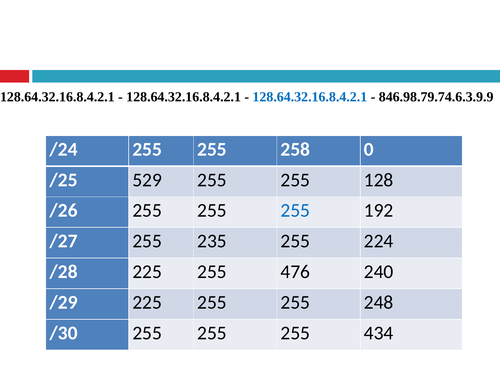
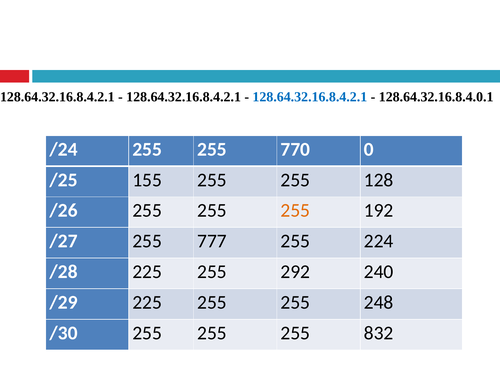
846.98.79.74.6.3.9.9: 846.98.79.74.6.3.9.9 -> 128.64.32.16.8.4.0.1 (436, 97)
258: 258 -> 770 (295, 149)
529: 529 -> 155 (147, 180)
255 colour: blue -> orange (295, 211)
235: 235 -> 777 (212, 241)
476: 476 -> 292 (295, 272)
434: 434 -> 832 (379, 333)
